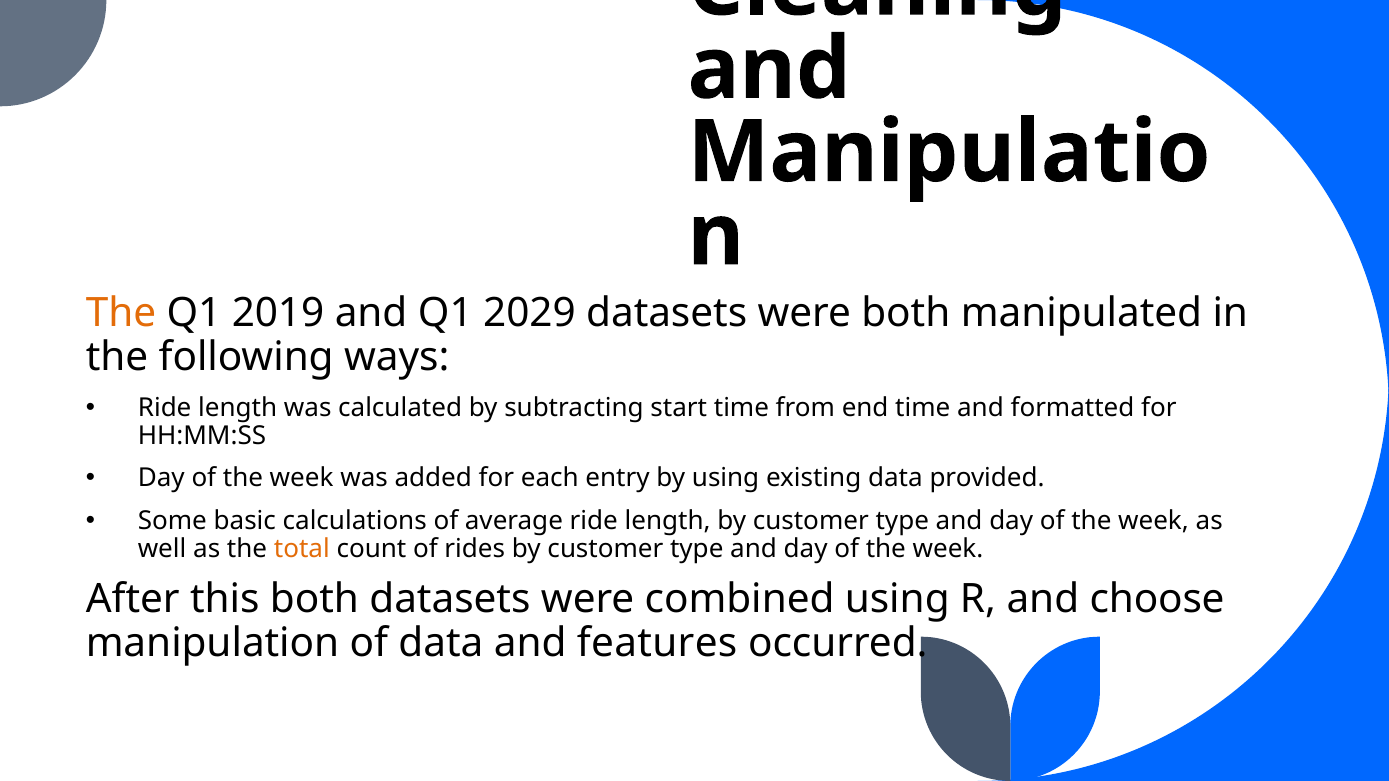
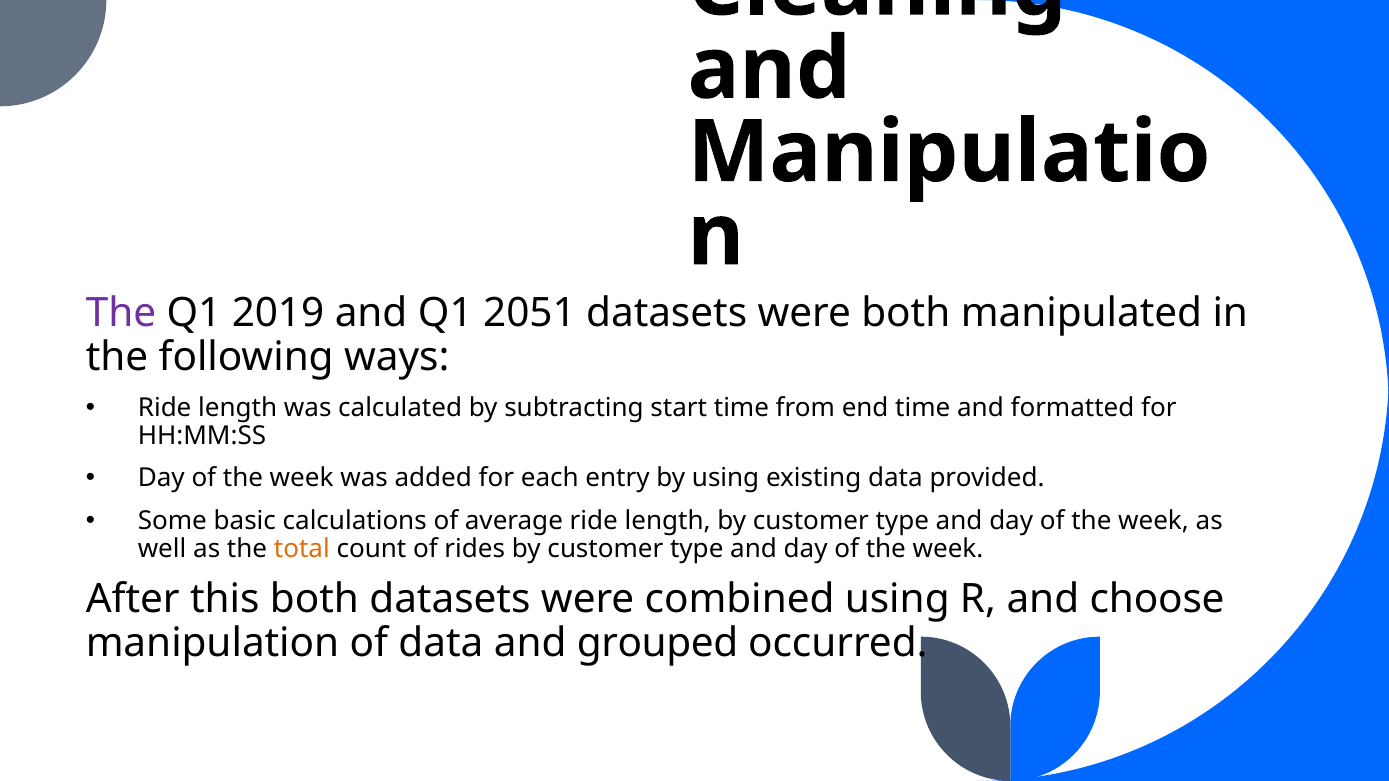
The colour: orange -> purple (121, 313)
2029: 2029 -> 2051 (529, 313)
features: features -> grouped (657, 643)
